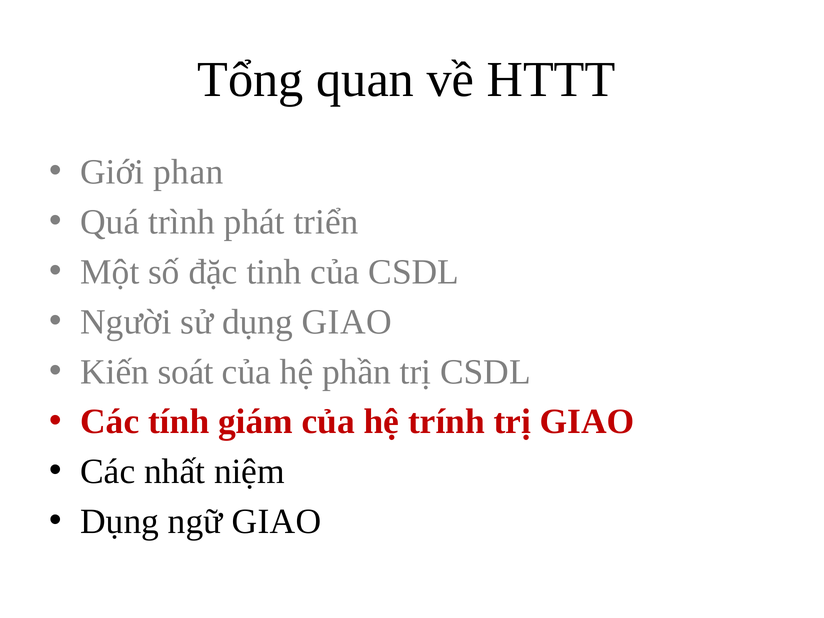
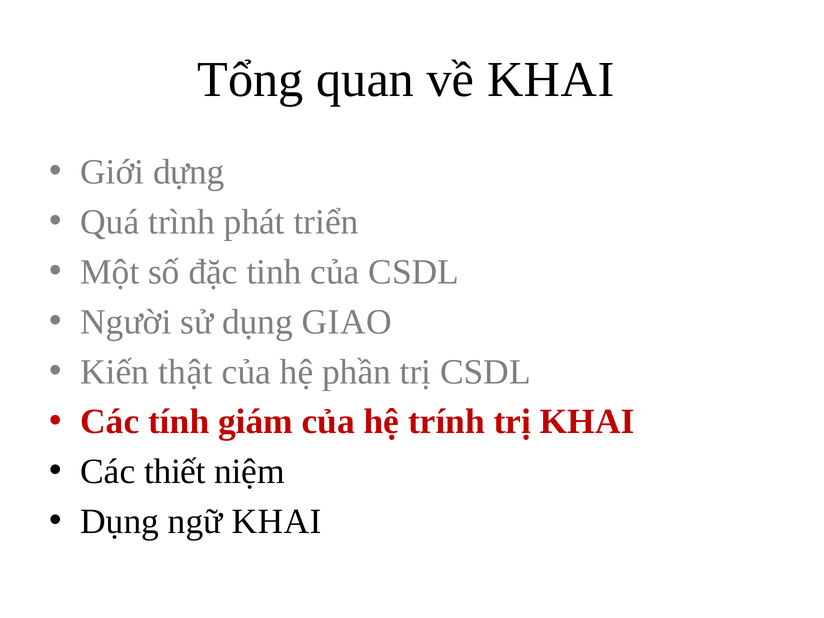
về HTTT: HTTT -> KHAI (551, 80)
phan: phan -> dựng (189, 172)
soát: soát -> thật (185, 372)
trị GIAO: GIAO -> KHAI (587, 422)
nhất: nhất -> thiết (175, 472)
ngữ GIAO: GIAO -> KHAI (276, 522)
